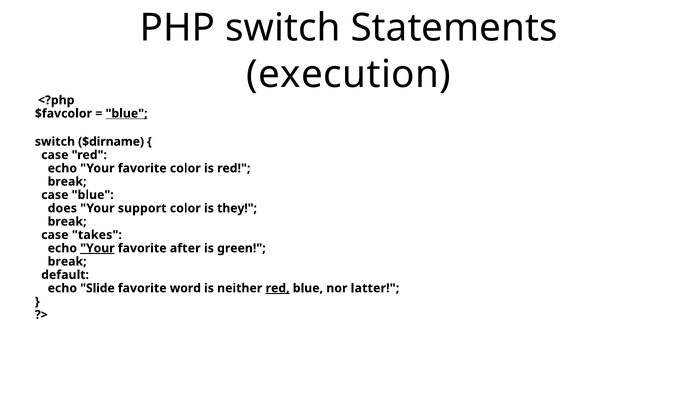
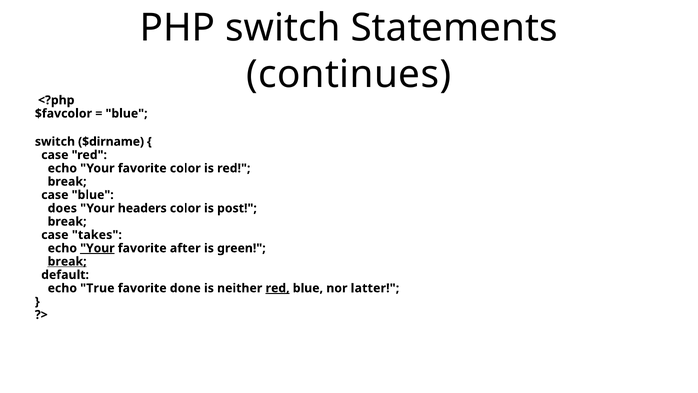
execution: execution -> continues (349, 74)
blue underline: present -> none (127, 113)
support: support -> headers (142, 208)
they: they -> post (237, 208)
break underline: none -> present (67, 261)
Slide: Slide -> True (97, 288)
word: word -> done (185, 288)
